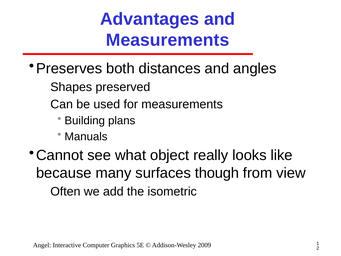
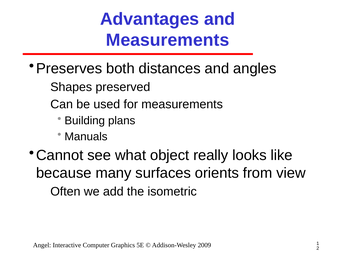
though: though -> orients (217, 173)
